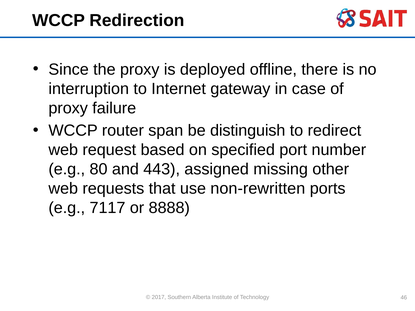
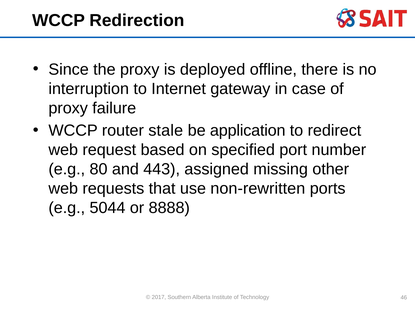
span: span -> stale (166, 131)
distinguish: distinguish -> application (248, 131)
7117: 7117 -> 5044 (107, 208)
